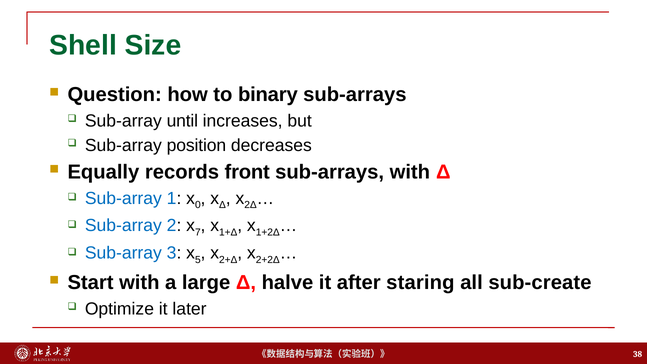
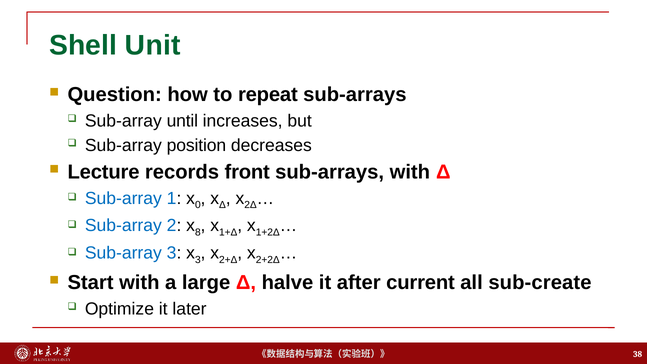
Size: Size -> Unit (153, 45)
binary: binary -> repeat (268, 95)
Equally: Equally -> Lecture (104, 172)
7: 7 -> 8 (198, 232)
5: 5 -> 3 (198, 260)
staring: staring -> current (421, 283)
